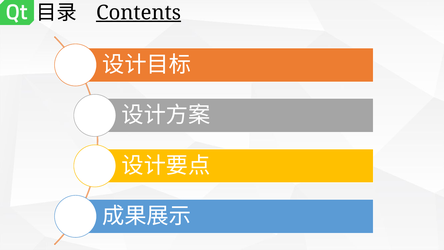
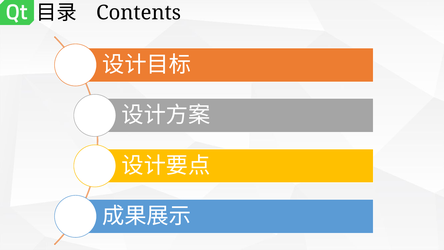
Contents underline: present -> none (139, 13)
